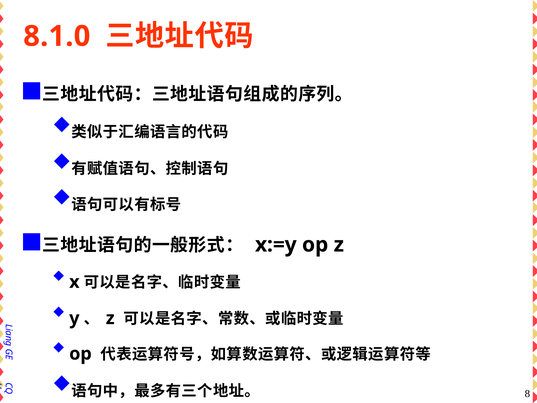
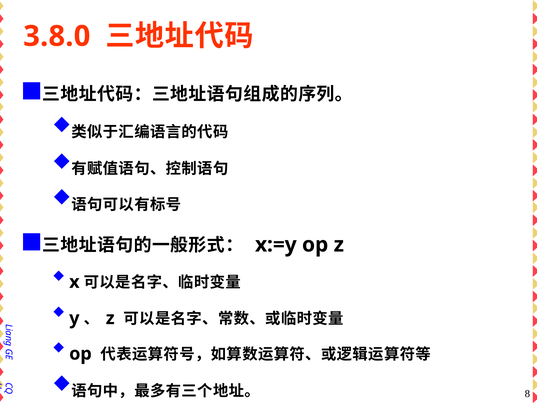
8.1.0: 8.1.0 -> 3.8.0 (57, 36)
